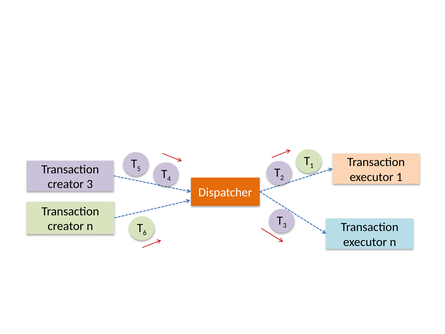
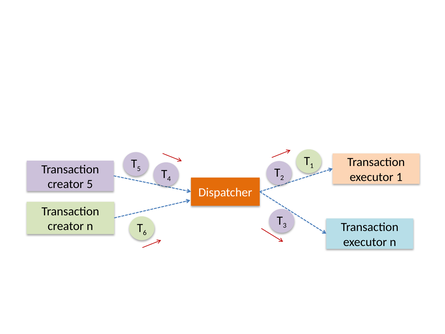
creator 3: 3 -> 5 (90, 184)
